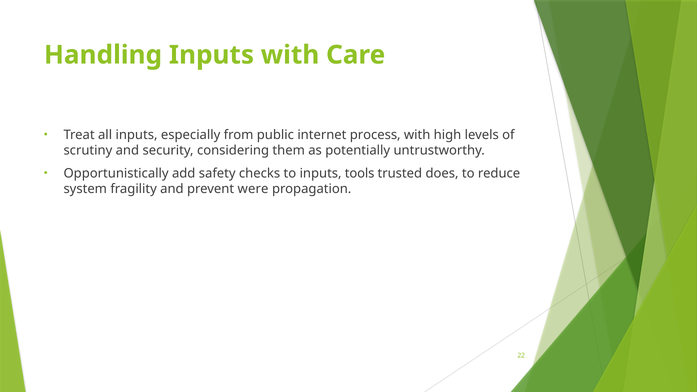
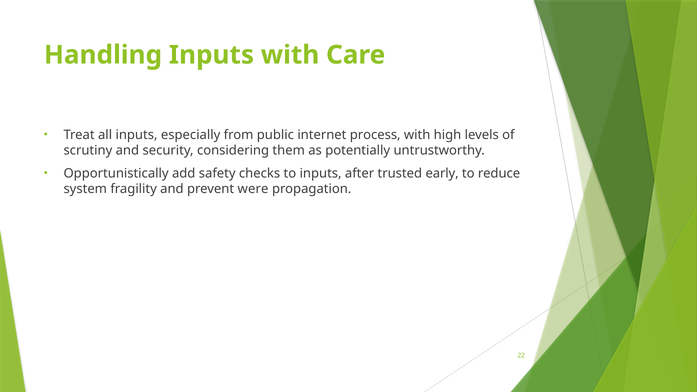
tools: tools -> after (360, 174)
does: does -> early (442, 174)
